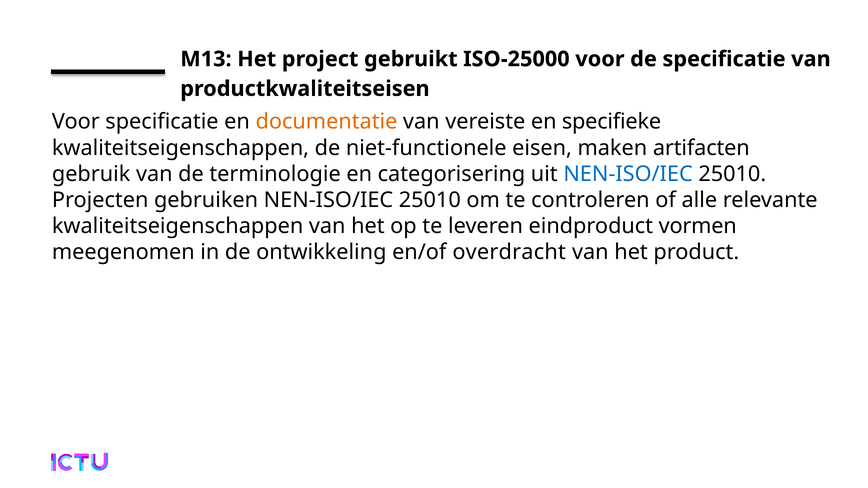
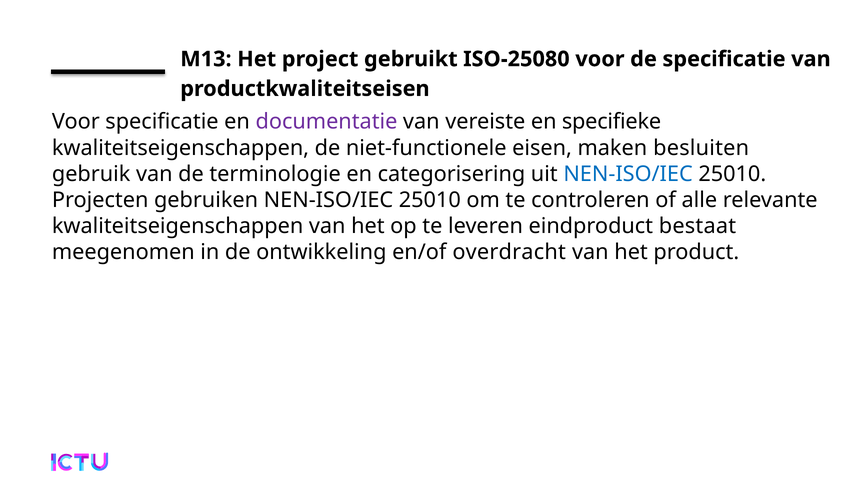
ISO-25000: ISO-25000 -> ISO-25080 (516, 59)
documentatie colour: orange -> purple (326, 122)
artifacten: artifacten -> besluiten (701, 148)
vormen: vormen -> bestaat (697, 226)
